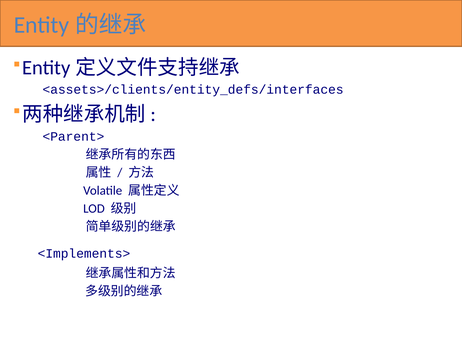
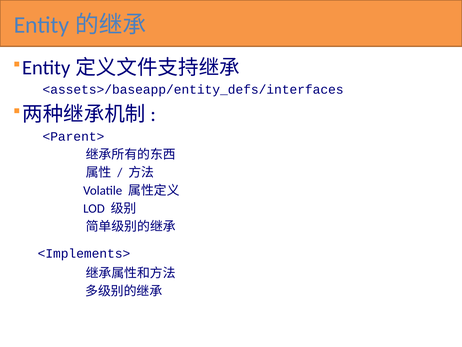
<assets>/clients/entity_defs/interfaces: <assets>/clients/entity_defs/interfaces -> <assets>/baseapp/entity_defs/interfaces (193, 90)
